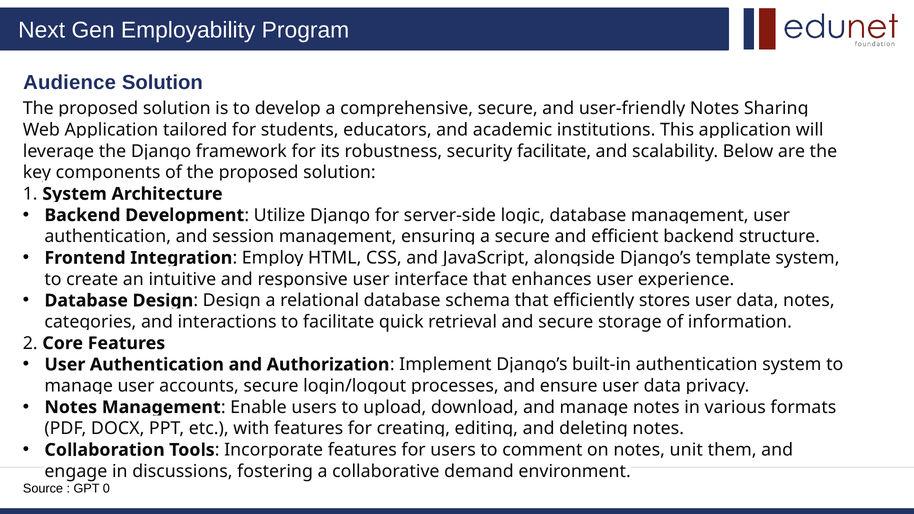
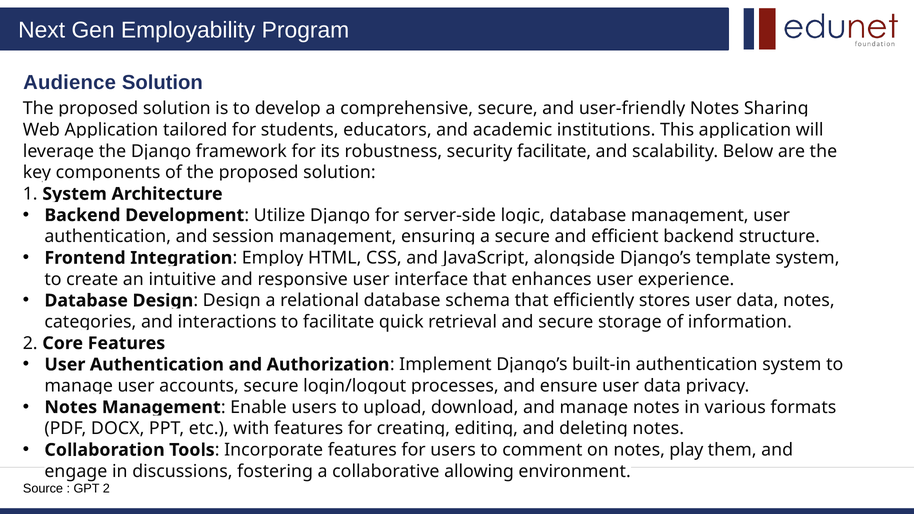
unit: unit -> play (686, 450)
demand: demand -> allowing (479, 471)
GPT 0: 0 -> 2 (106, 489)
